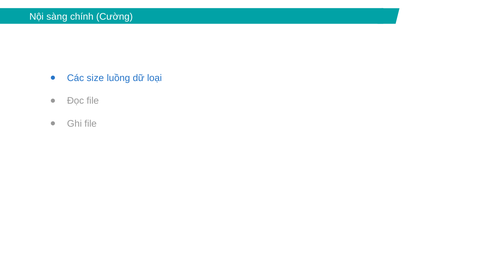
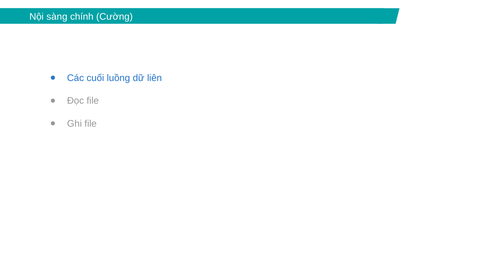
size: size -> cuối (95, 78)
loại: loại -> liên (155, 78)
